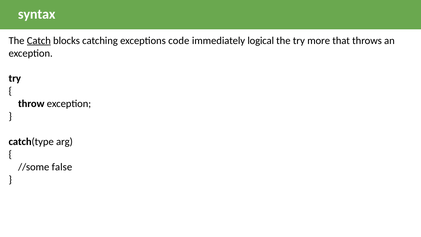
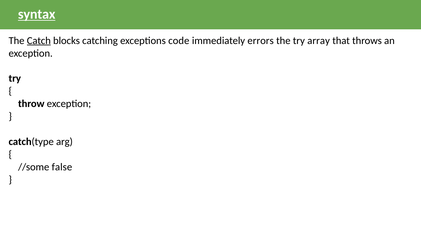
syntax underline: none -> present (37, 14)
logical: logical -> errors (261, 41)
more: more -> array (319, 41)
